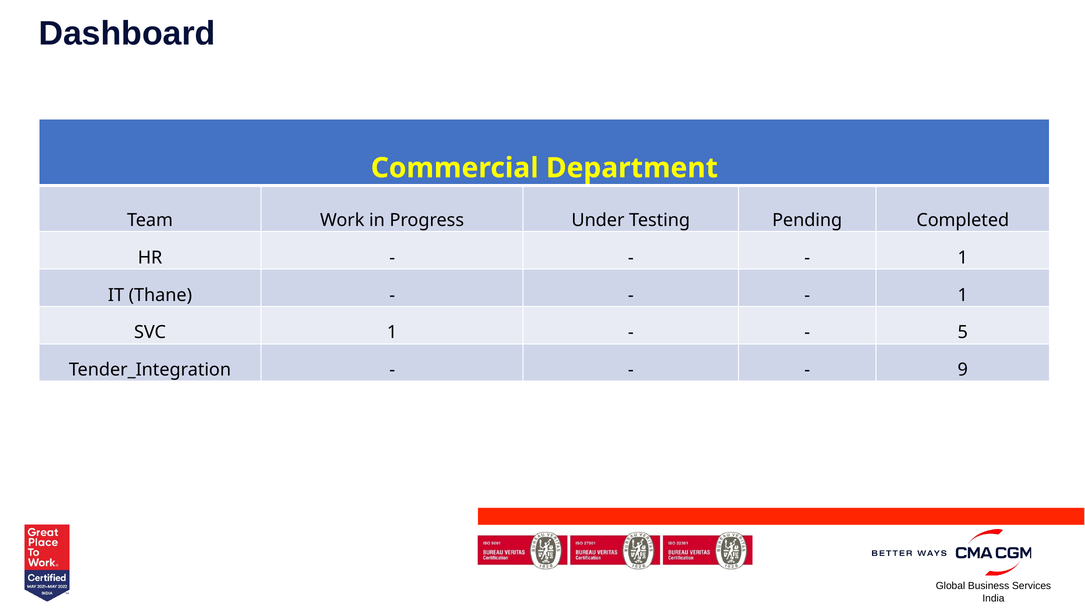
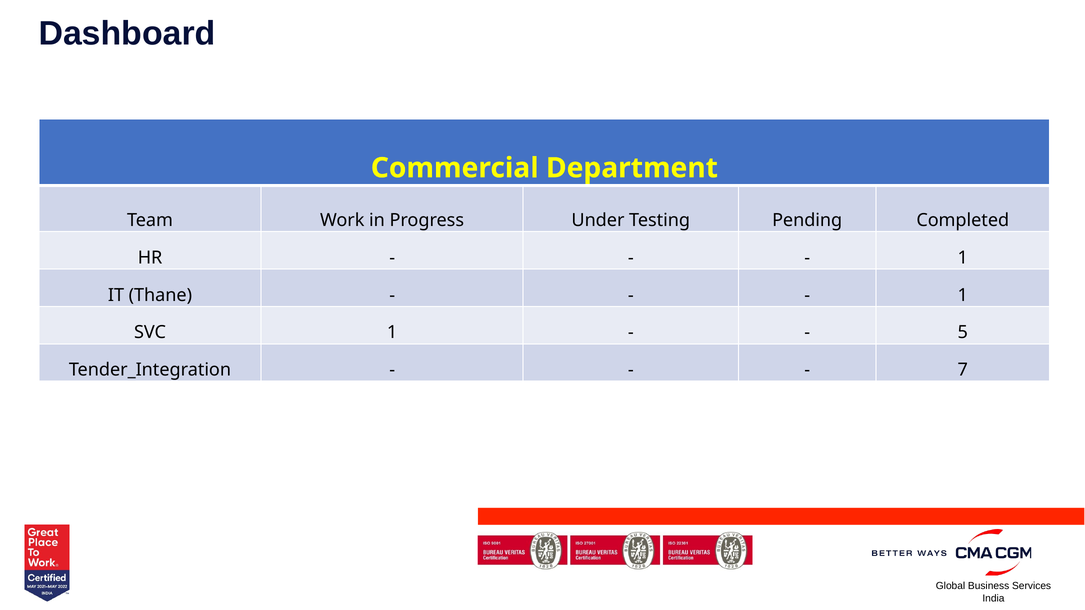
9: 9 -> 7 (963, 370)
